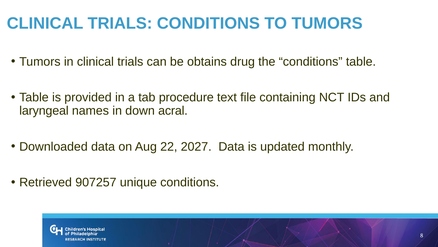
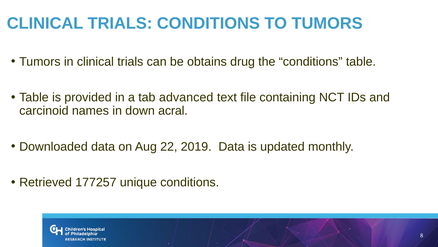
procedure: procedure -> advanced (186, 97)
laryngeal: laryngeal -> carcinoid (44, 111)
2027: 2027 -> 2019 (196, 146)
907257: 907257 -> 177257 (96, 182)
